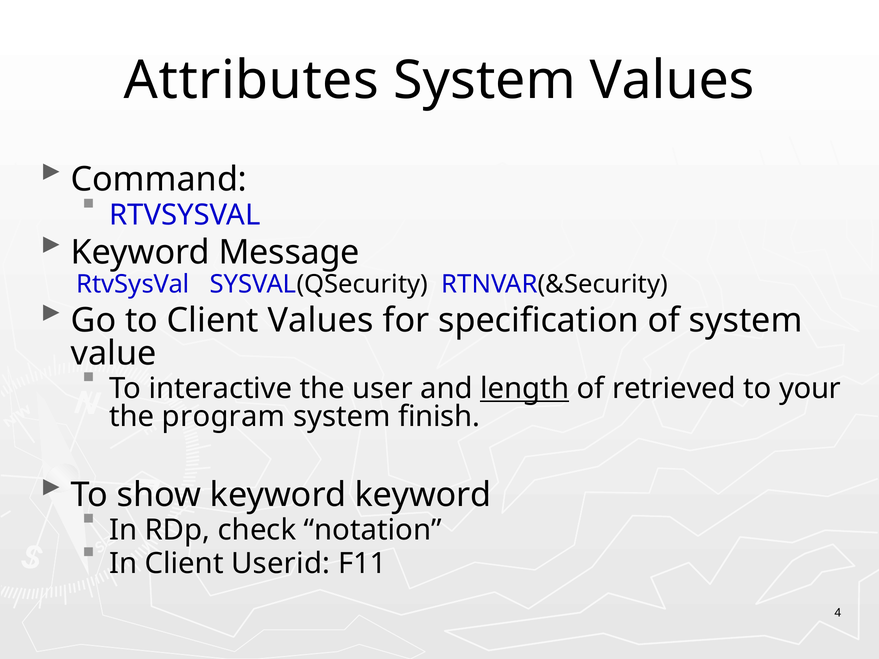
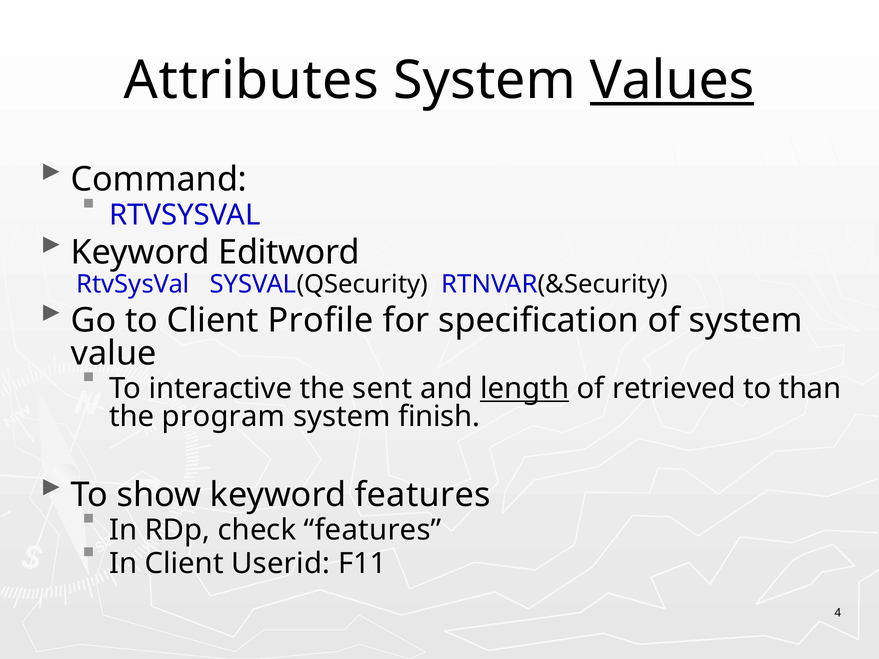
Values underline: none -> present (672, 81)
Message: Message -> Editword (289, 252)
Client Values: Values -> Profile (321, 321)
user: user -> sent (382, 389)
your: your -> than (810, 389)
keyword keyword: keyword -> features (423, 495)
check notation: notation -> features (373, 530)
